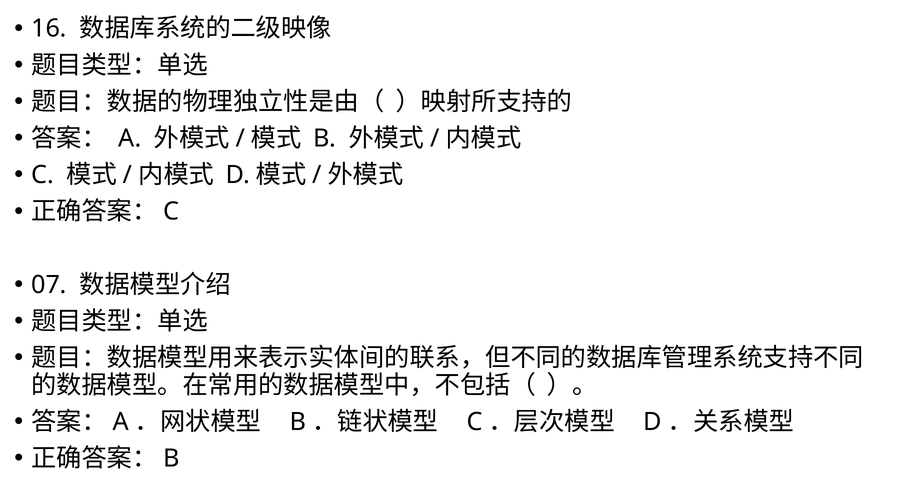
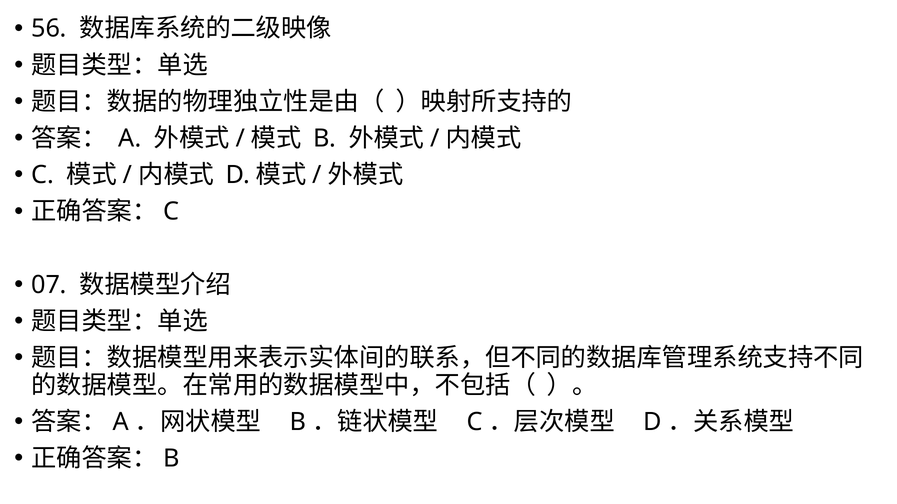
16: 16 -> 56 (49, 29)
